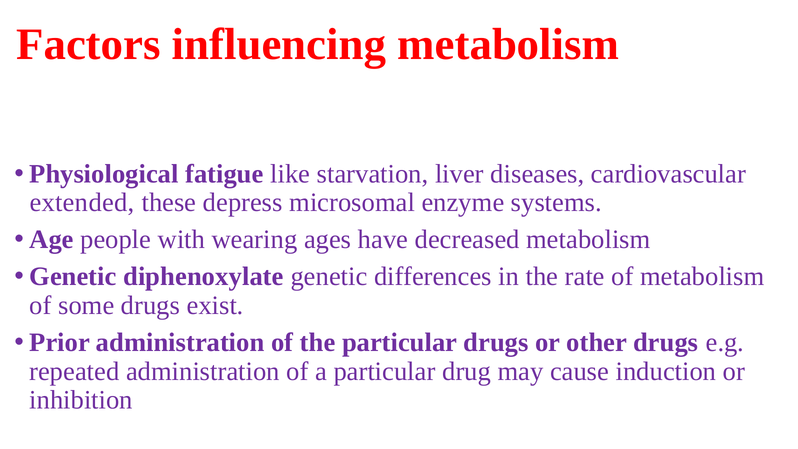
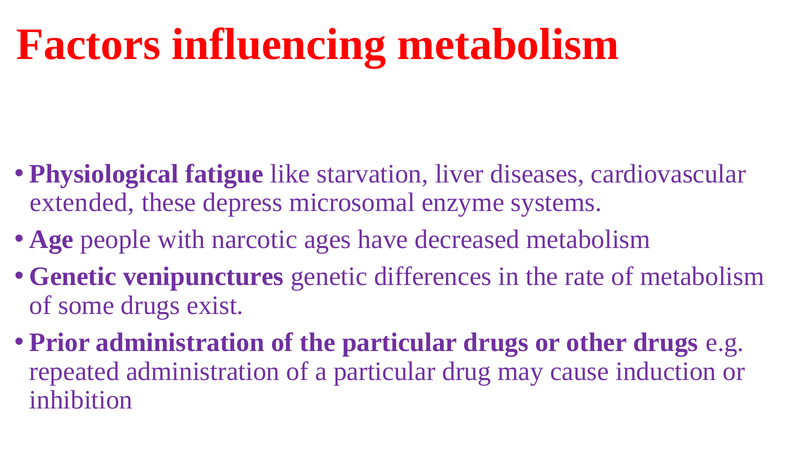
wearing: wearing -> narcotic (255, 240)
diphenoxylate: diphenoxylate -> venipunctures (203, 277)
